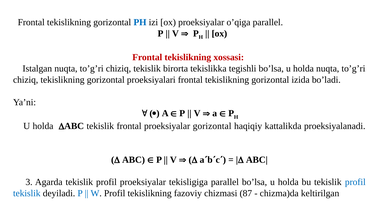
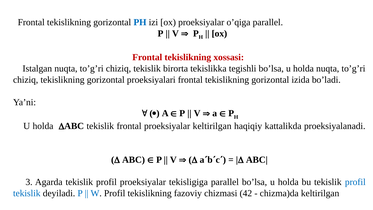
proeksiyalar gorizontal: gorizontal -> keltirilgan (212, 126)
87: 87 -> 42 (246, 193)
